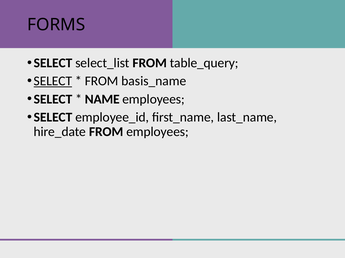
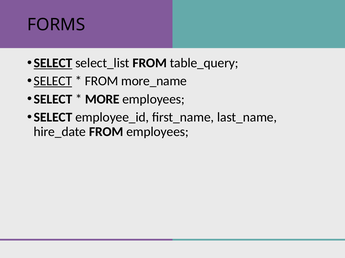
SELECT underline: none -> present (53, 63)
basis_name: basis_name -> more_name (154, 81)
NAME: NAME -> MORE (102, 99)
